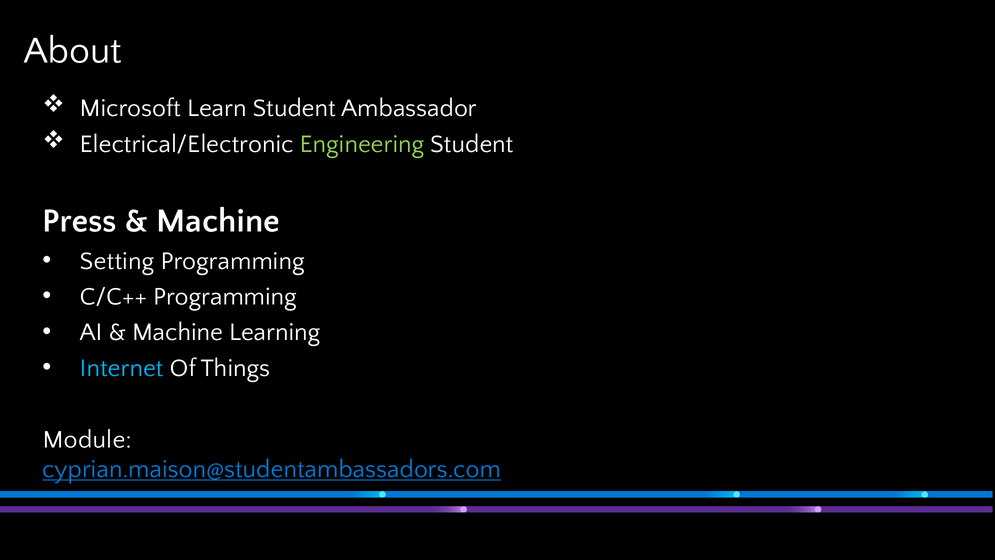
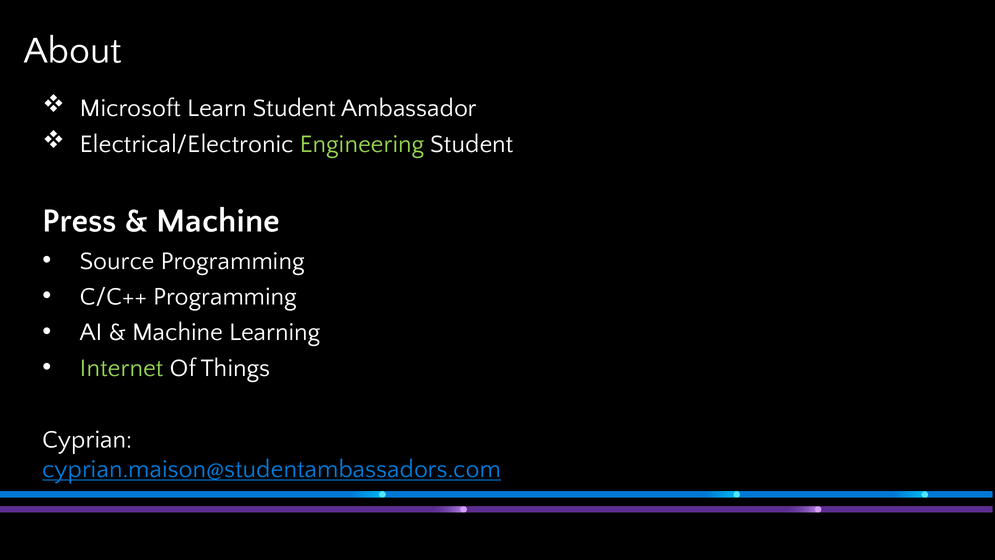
Setting: Setting -> Source (117, 261)
Internet colour: light blue -> light green (122, 368)
Module: Module -> Cyprian (87, 439)
